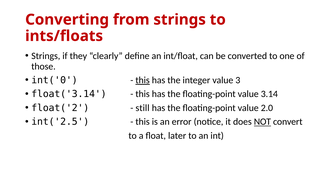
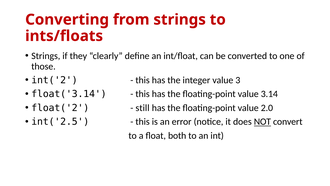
int('0: int('0 -> int('2 (54, 80)
this underline: present -> none (143, 80)
later: later -> both (177, 135)
